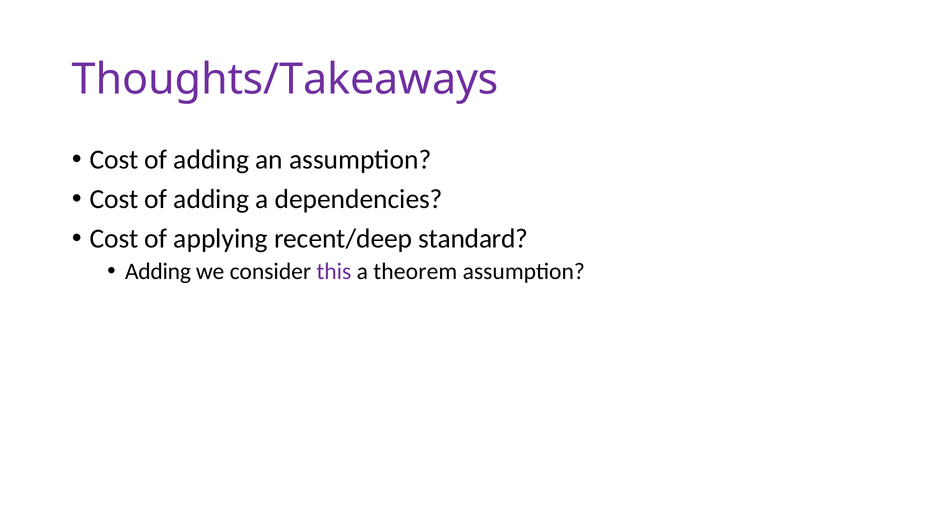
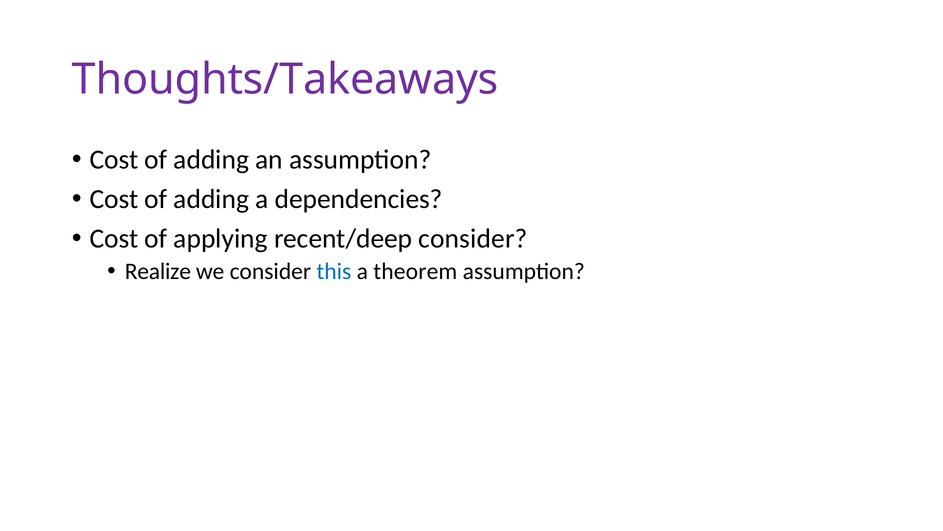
recent/deep standard: standard -> consider (473, 239)
Adding: Adding -> Realize (158, 271)
this colour: purple -> blue (334, 271)
